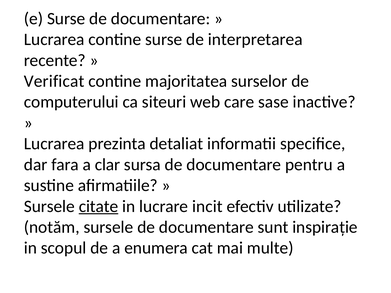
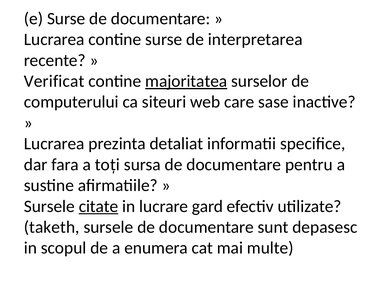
majoritatea underline: none -> present (186, 81)
clar: clar -> toți (107, 165)
incit: incit -> gard (207, 206)
notăm: notăm -> taketh (52, 227)
inspirație: inspirație -> depasesc (325, 227)
